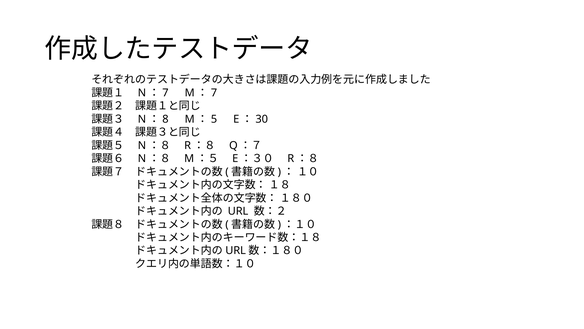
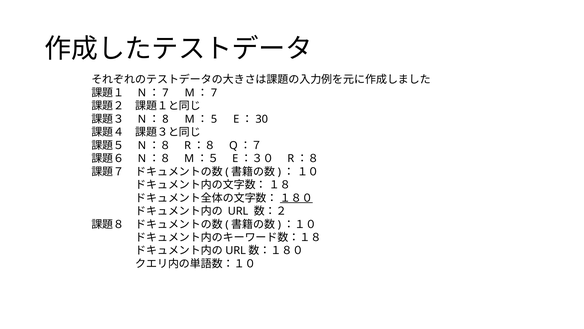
１８０ underline: none -> present (296, 198)
